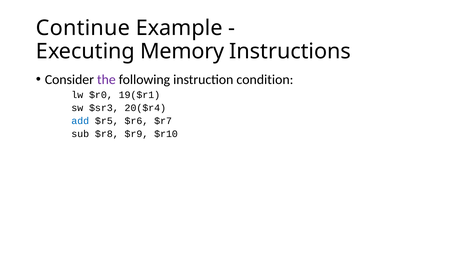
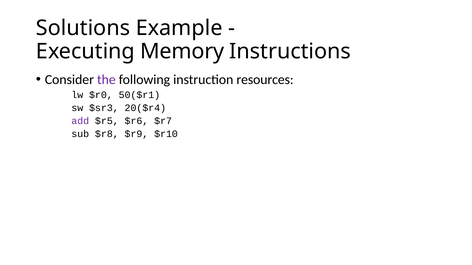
Continue: Continue -> Solutions (83, 28)
condition: condition -> resources (265, 80)
19($r1: 19($r1 -> 50($r1 (139, 95)
add colour: blue -> purple (80, 121)
